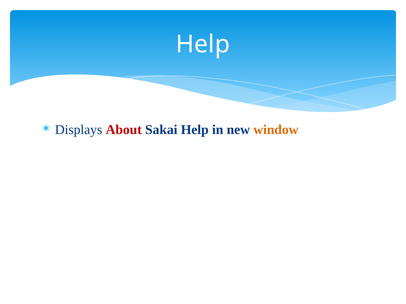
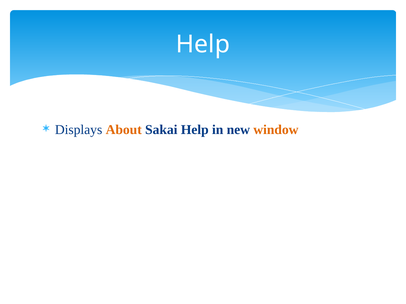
About colour: red -> orange (124, 130)
